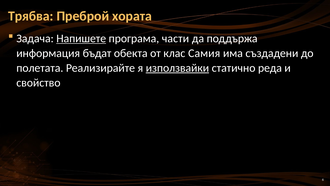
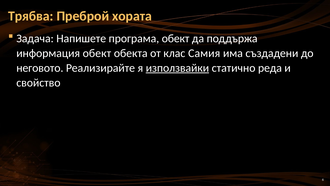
Напишете underline: present -> none (81, 38)
програма части: части -> обект (176, 38)
информация бъдат: бъдат -> обект (97, 53)
полетата: полетата -> неговото (40, 68)
